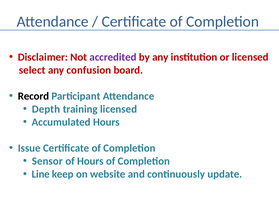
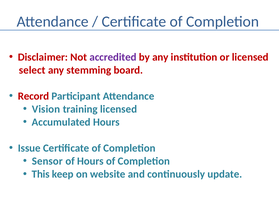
confusion: confusion -> stemming (89, 70)
Record colour: black -> red (33, 96)
Depth: Depth -> Vision (46, 109)
Line: Line -> This (41, 174)
